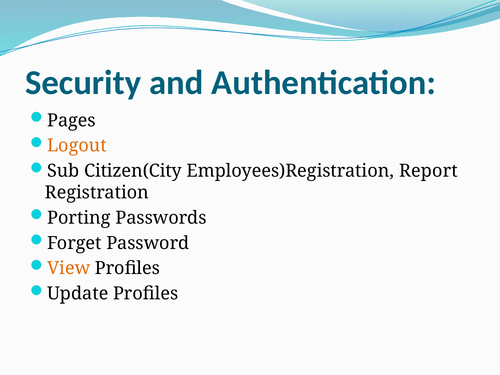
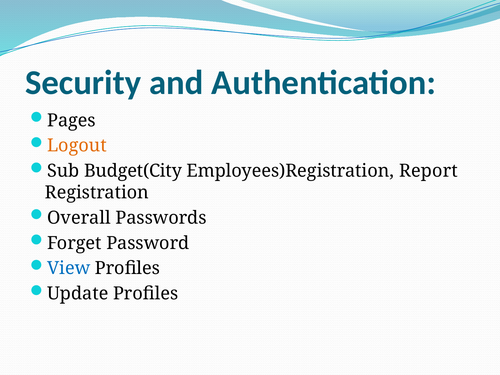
Citizen(City: Citizen(City -> Budget(City (133, 171)
Porting: Porting -> Overall (79, 218)
View colour: orange -> blue (69, 268)
